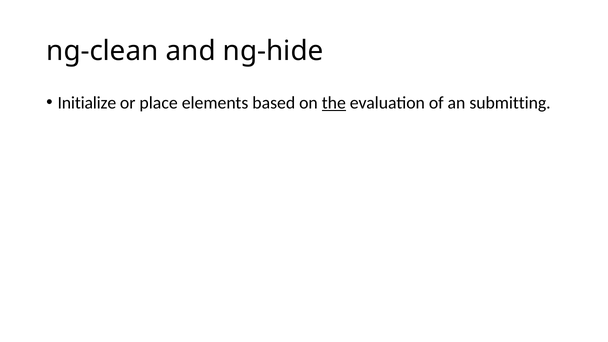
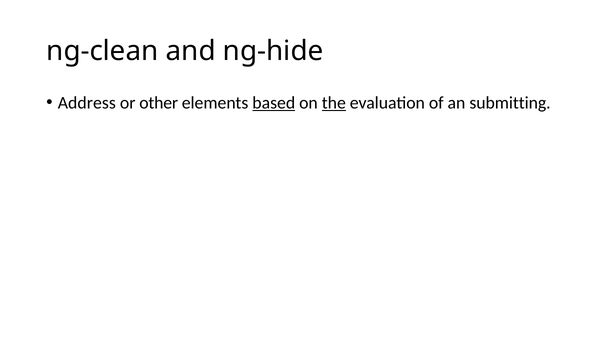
Initialize: Initialize -> Address (87, 103)
place: place -> other (159, 103)
based underline: none -> present (274, 103)
